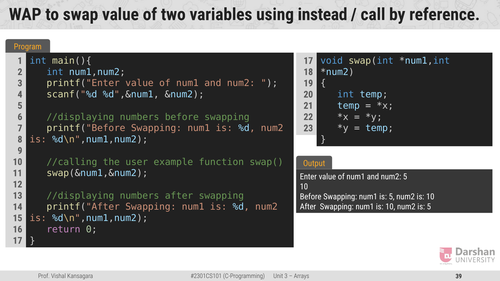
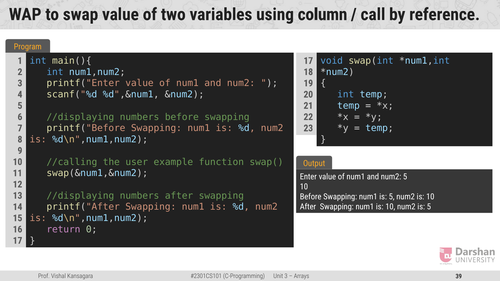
instead: instead -> column (323, 14)
